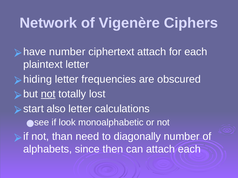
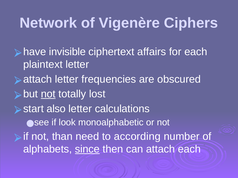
have number: number -> invisible (67, 52)
ciphertext attach: attach -> affairs (152, 52)
hiding: hiding -> attach (38, 79)
diagonally: diagonally -> according (137, 137)
since underline: none -> present (87, 150)
